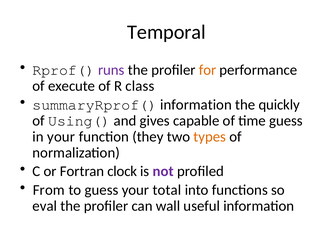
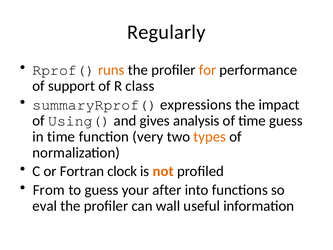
Temporal: Temporal -> Regularly (166, 32)
runs colour: purple -> orange (111, 70)
execute: execute -> support (72, 86)
summaryRprof( information: information -> expressions (196, 105)
quickly: quickly -> impact (279, 105)
capable: capable -> analysis (196, 121)
in your: your -> time (61, 136)
they: they -> very (148, 136)
not colour: purple -> orange (163, 171)
total: total -> after (167, 190)
